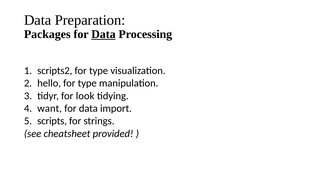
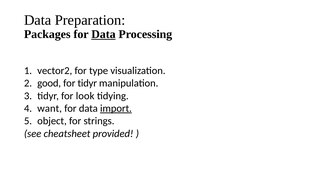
scripts2: scripts2 -> vector2 (55, 71)
hello: hello -> good (49, 83)
type: type -> tidyr (87, 83)
import underline: none -> present (116, 109)
scripts: scripts -> object (52, 121)
